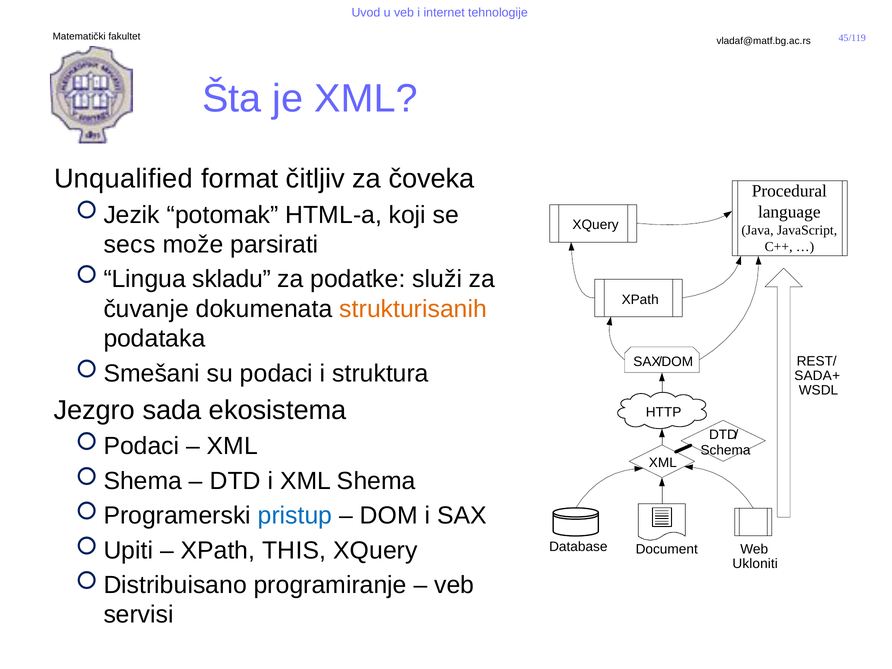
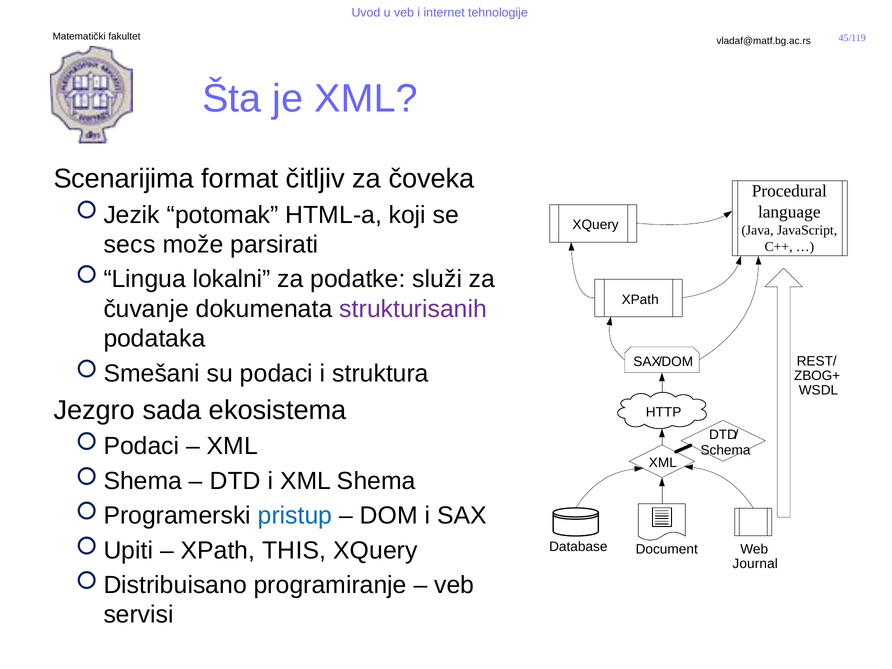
Unqualified: Unqualified -> Scenarijima (124, 179)
skladu: skladu -> lokalni (232, 279)
strukturisanih colour: orange -> purple (413, 309)
SADA: SADA -> ZBOG (813, 376)
Ukloniti: Ukloniti -> Journal (755, 564)
